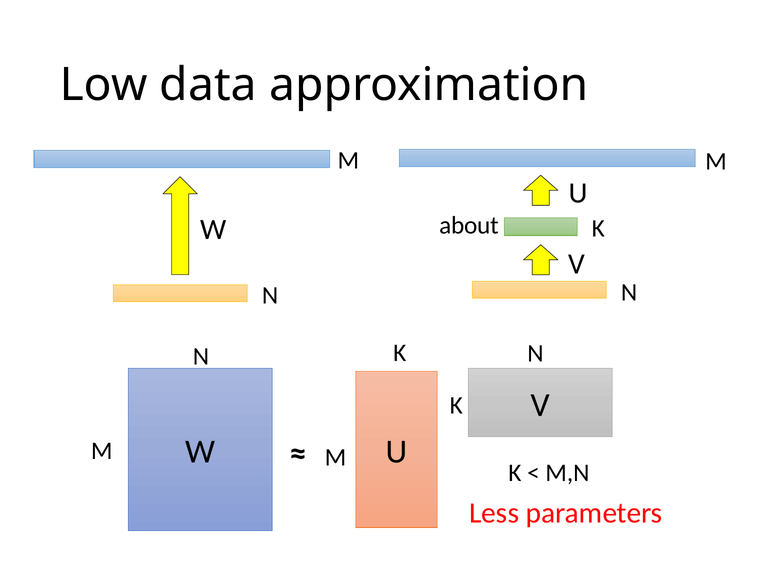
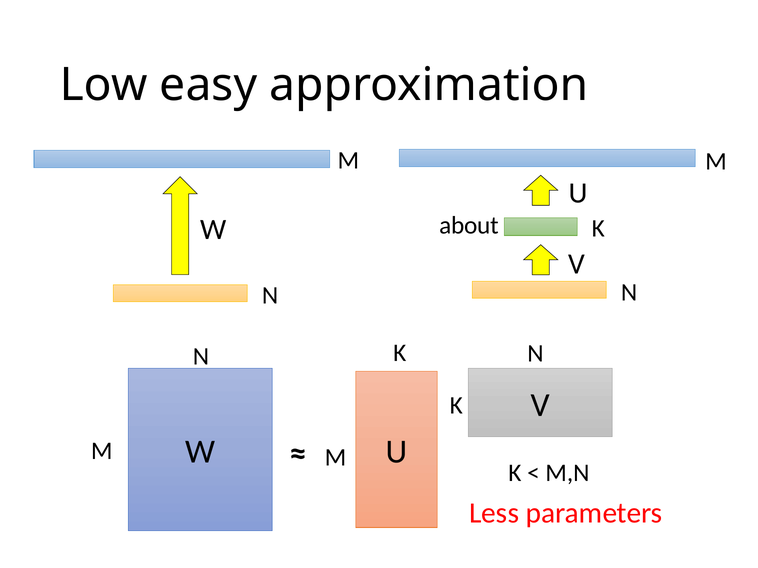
data: data -> easy (208, 85)
